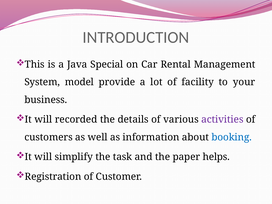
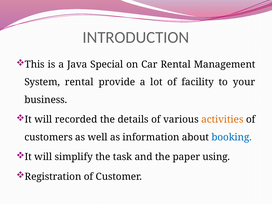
System model: model -> rental (79, 82)
activities colour: purple -> orange (222, 120)
helps: helps -> using (216, 157)
